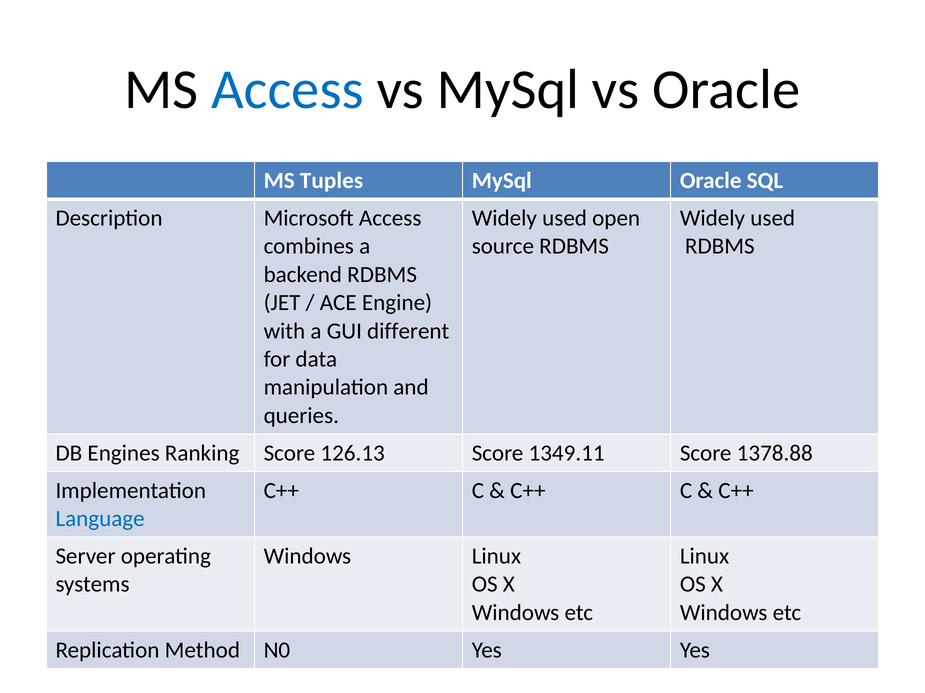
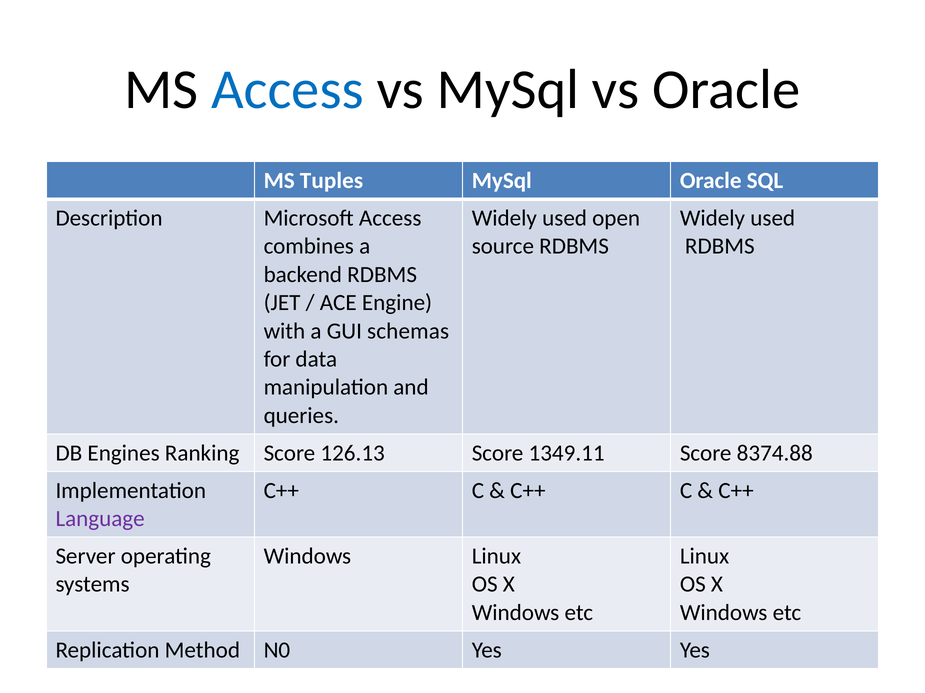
different: different -> schemas (408, 331)
1378.88: 1378.88 -> 8374.88 (775, 453)
Language colour: blue -> purple (100, 519)
